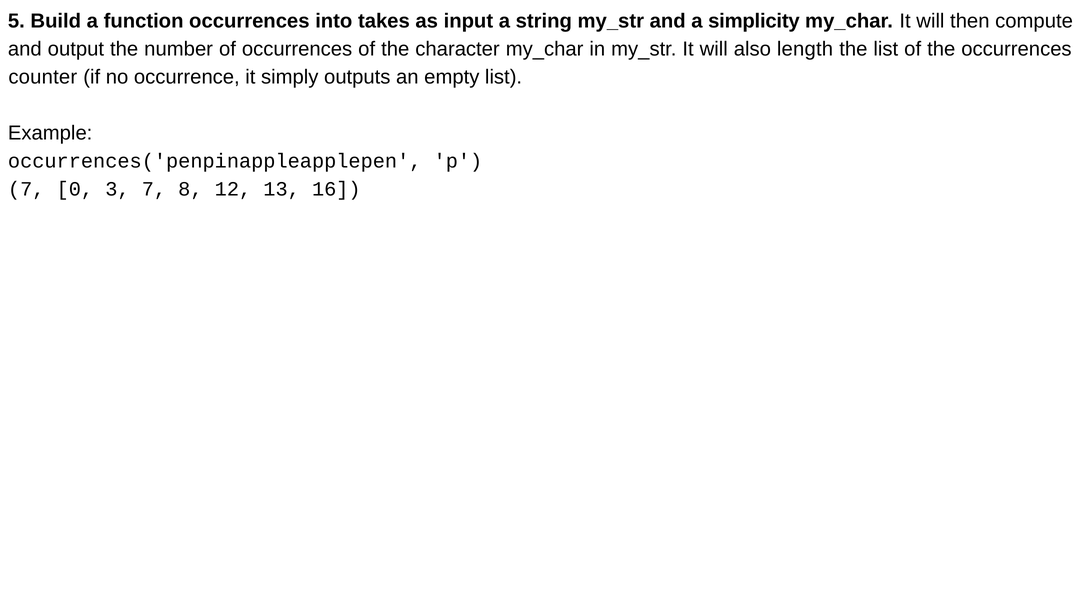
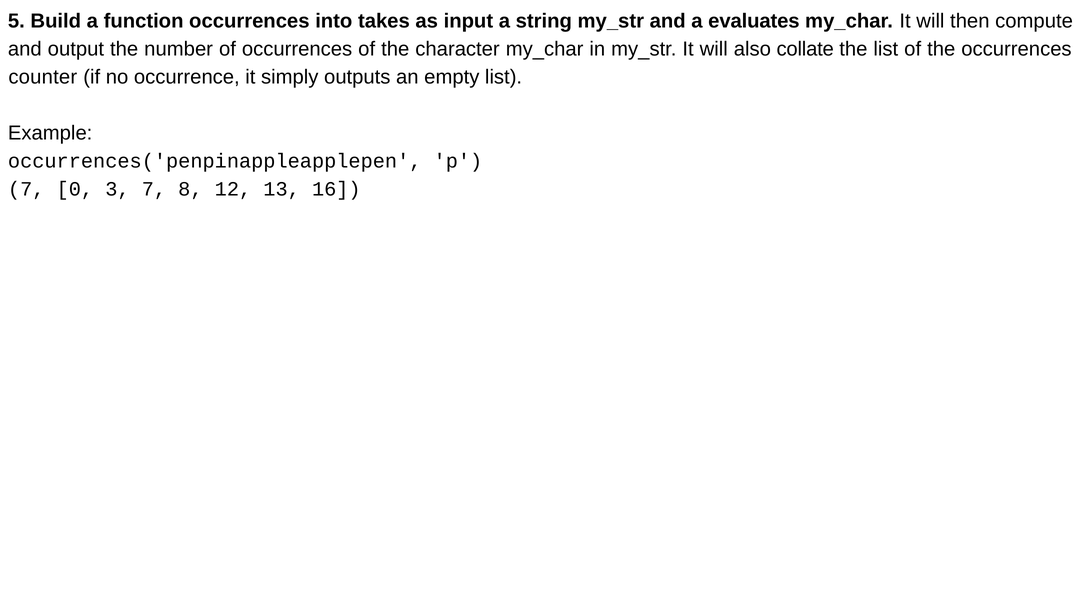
simplicity: simplicity -> evaluates (754, 21)
length: length -> collate (805, 49)
